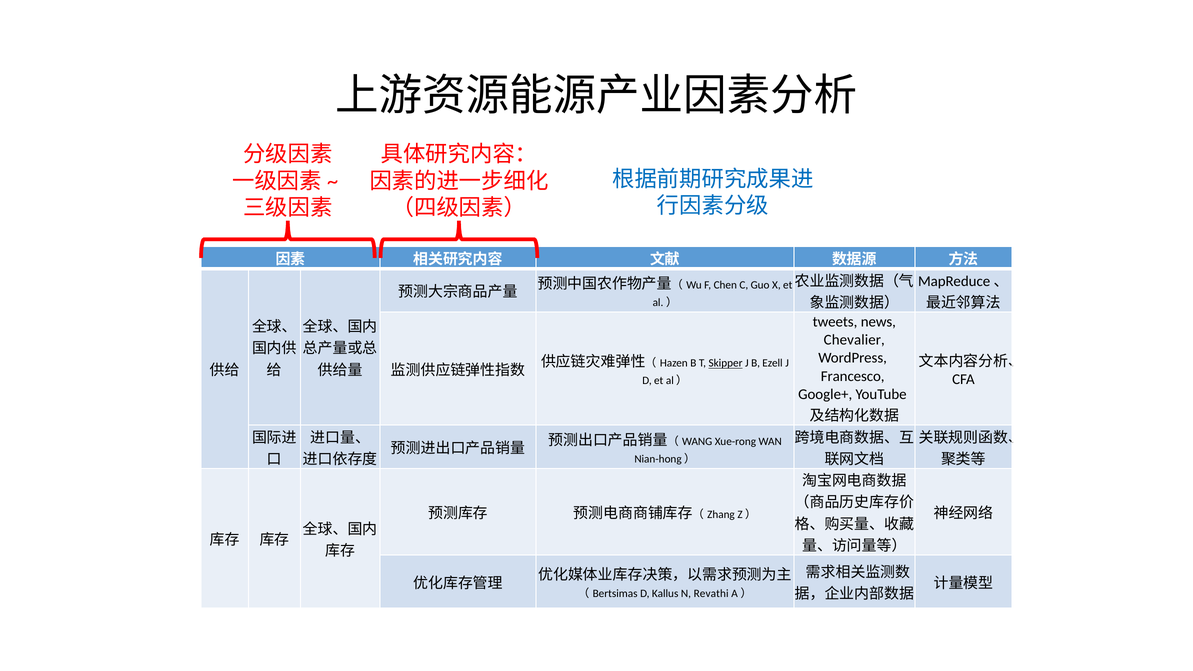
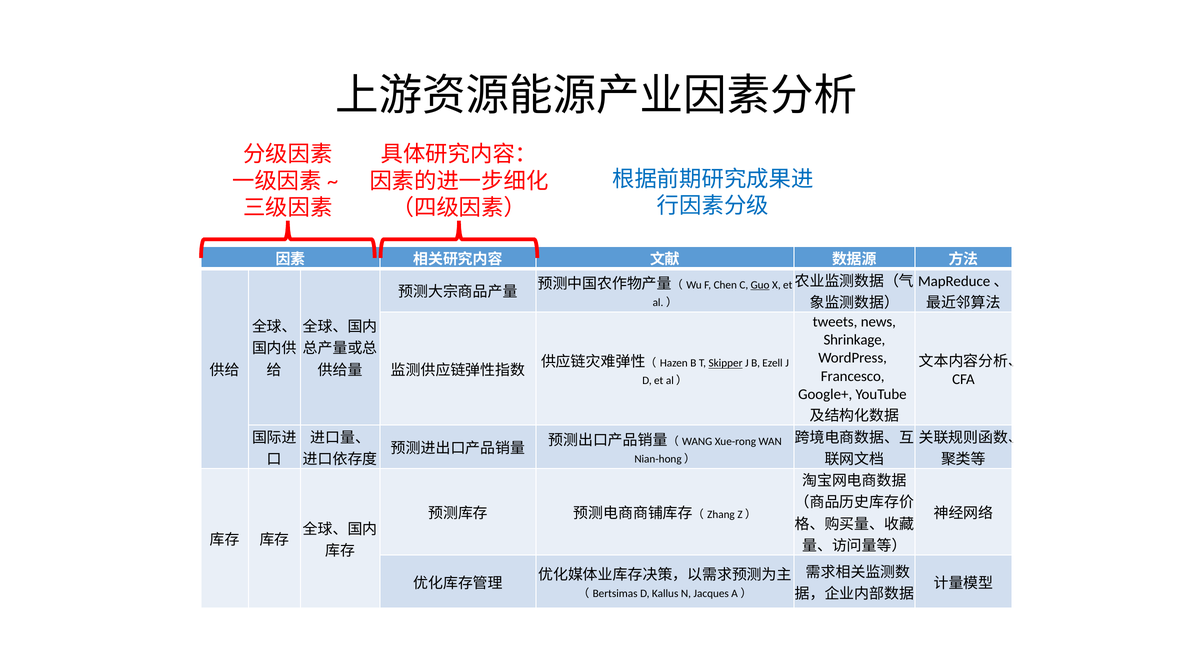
Guo underline: none -> present (760, 285)
Chevalier: Chevalier -> Shrinkage (854, 340)
Revathi: Revathi -> Jacques (711, 594)
